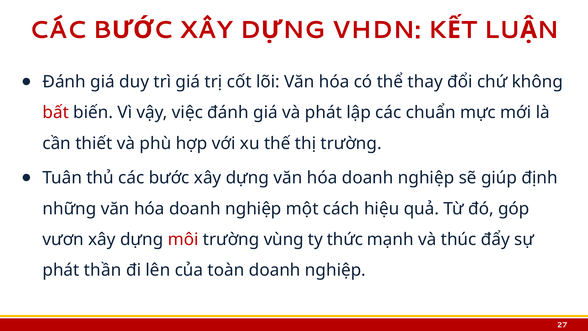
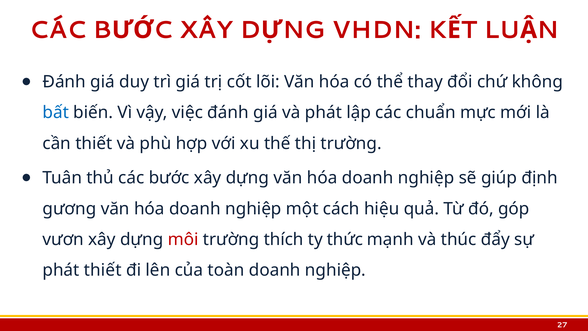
bất colour: red -> blue (56, 112)
những: những -> gương (69, 209)
vùng: vùng -> thích (284, 239)
phát thần: thần -> thiết (103, 270)
